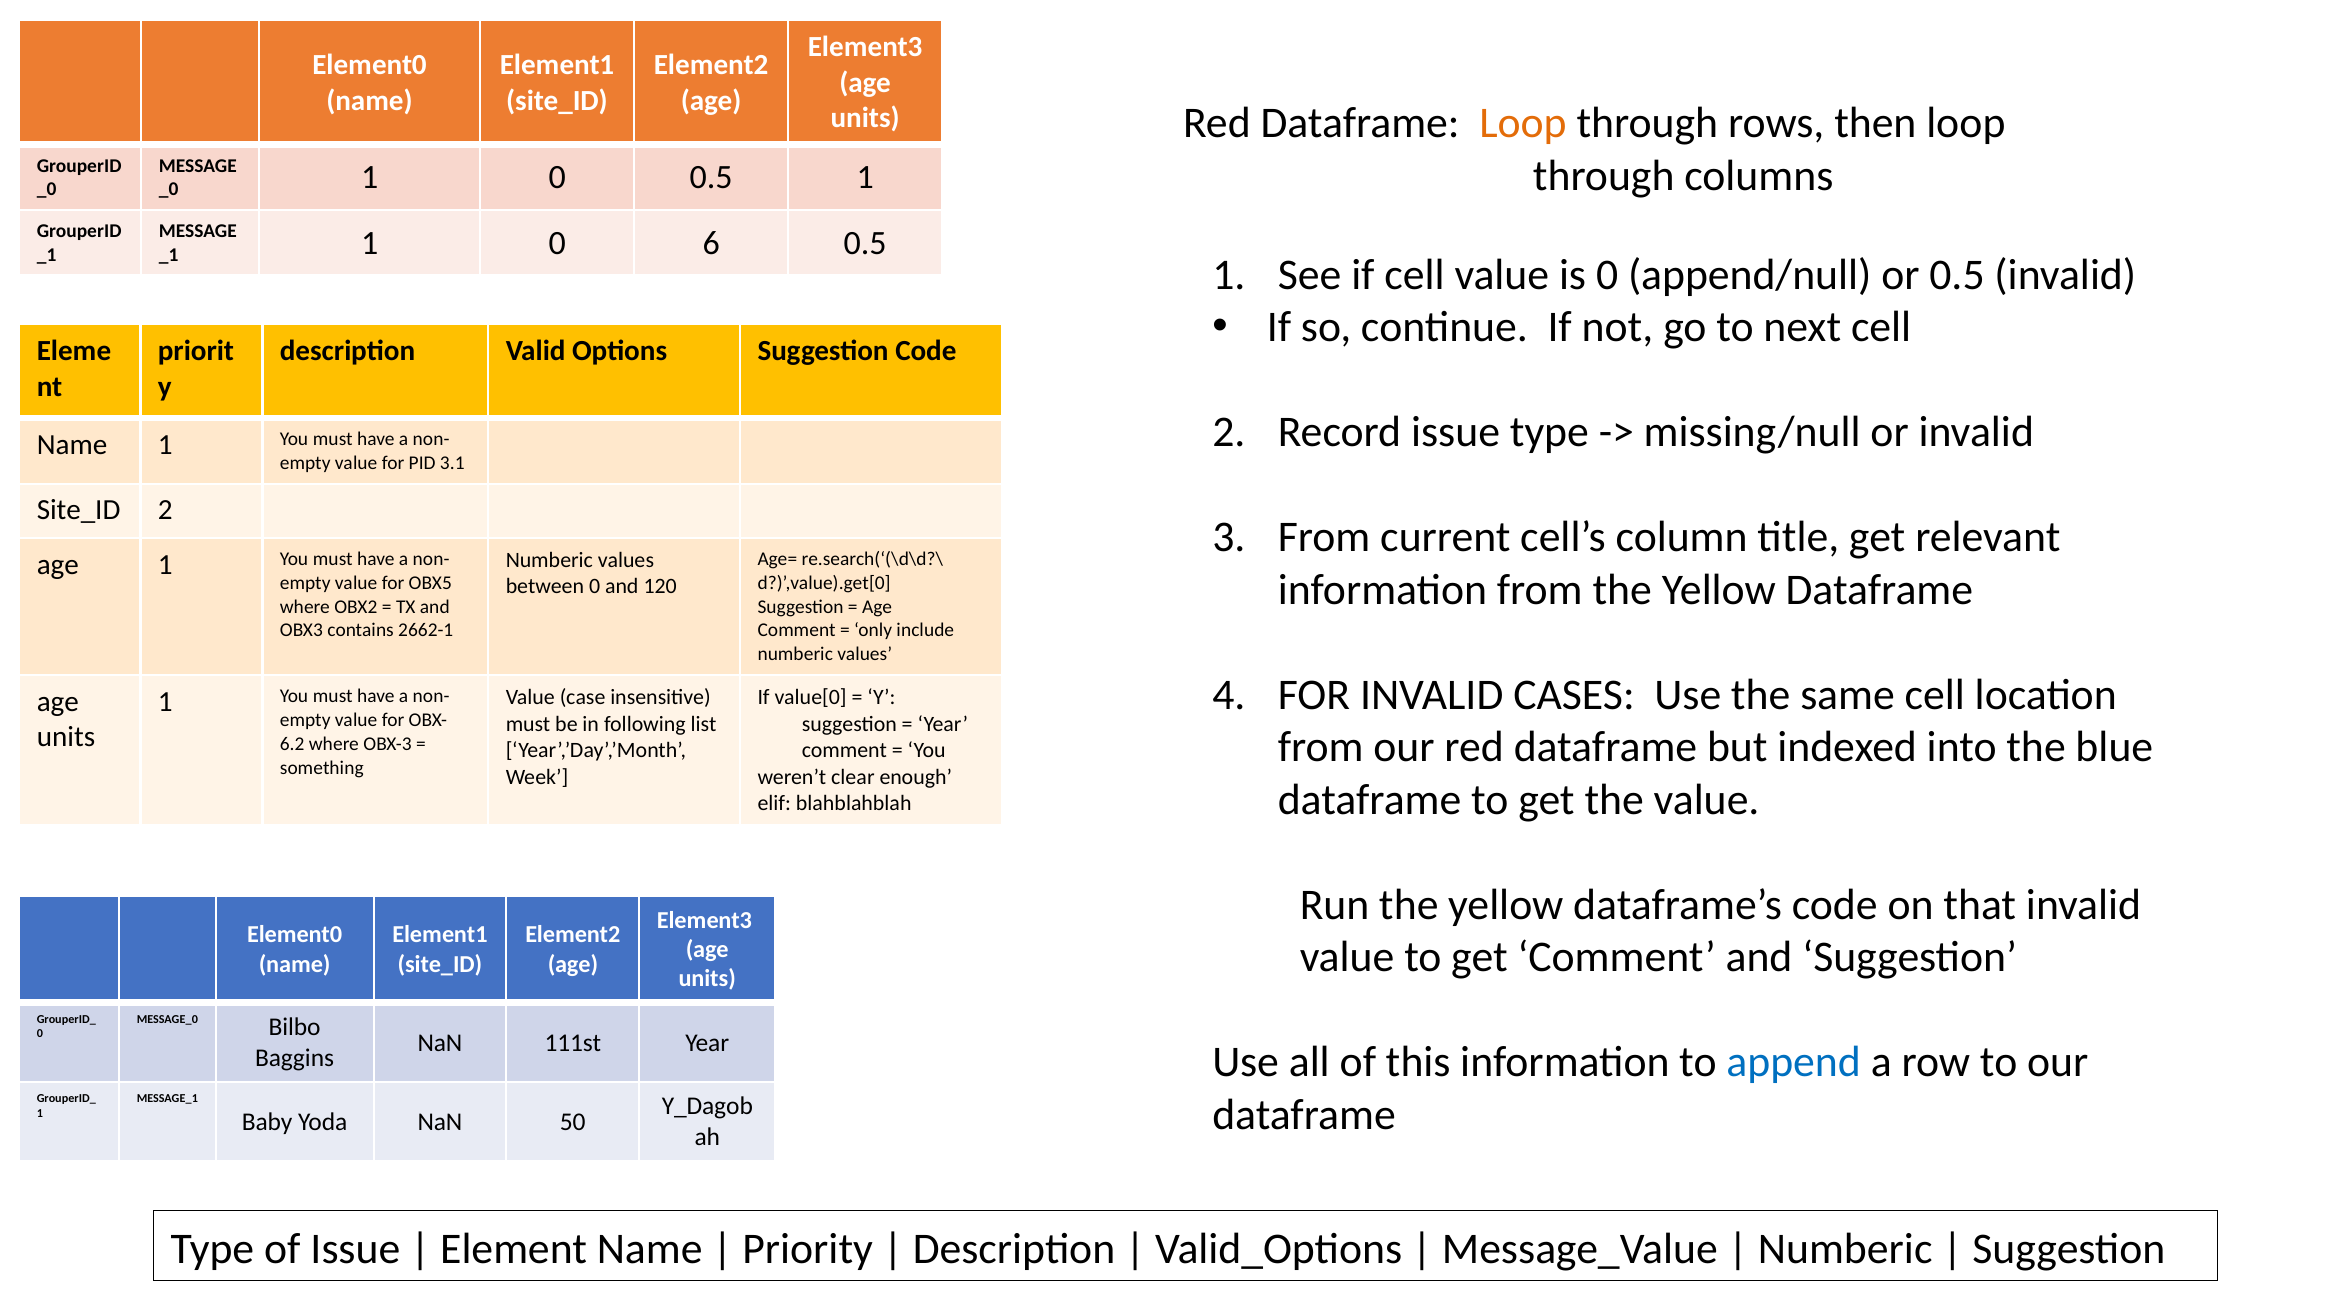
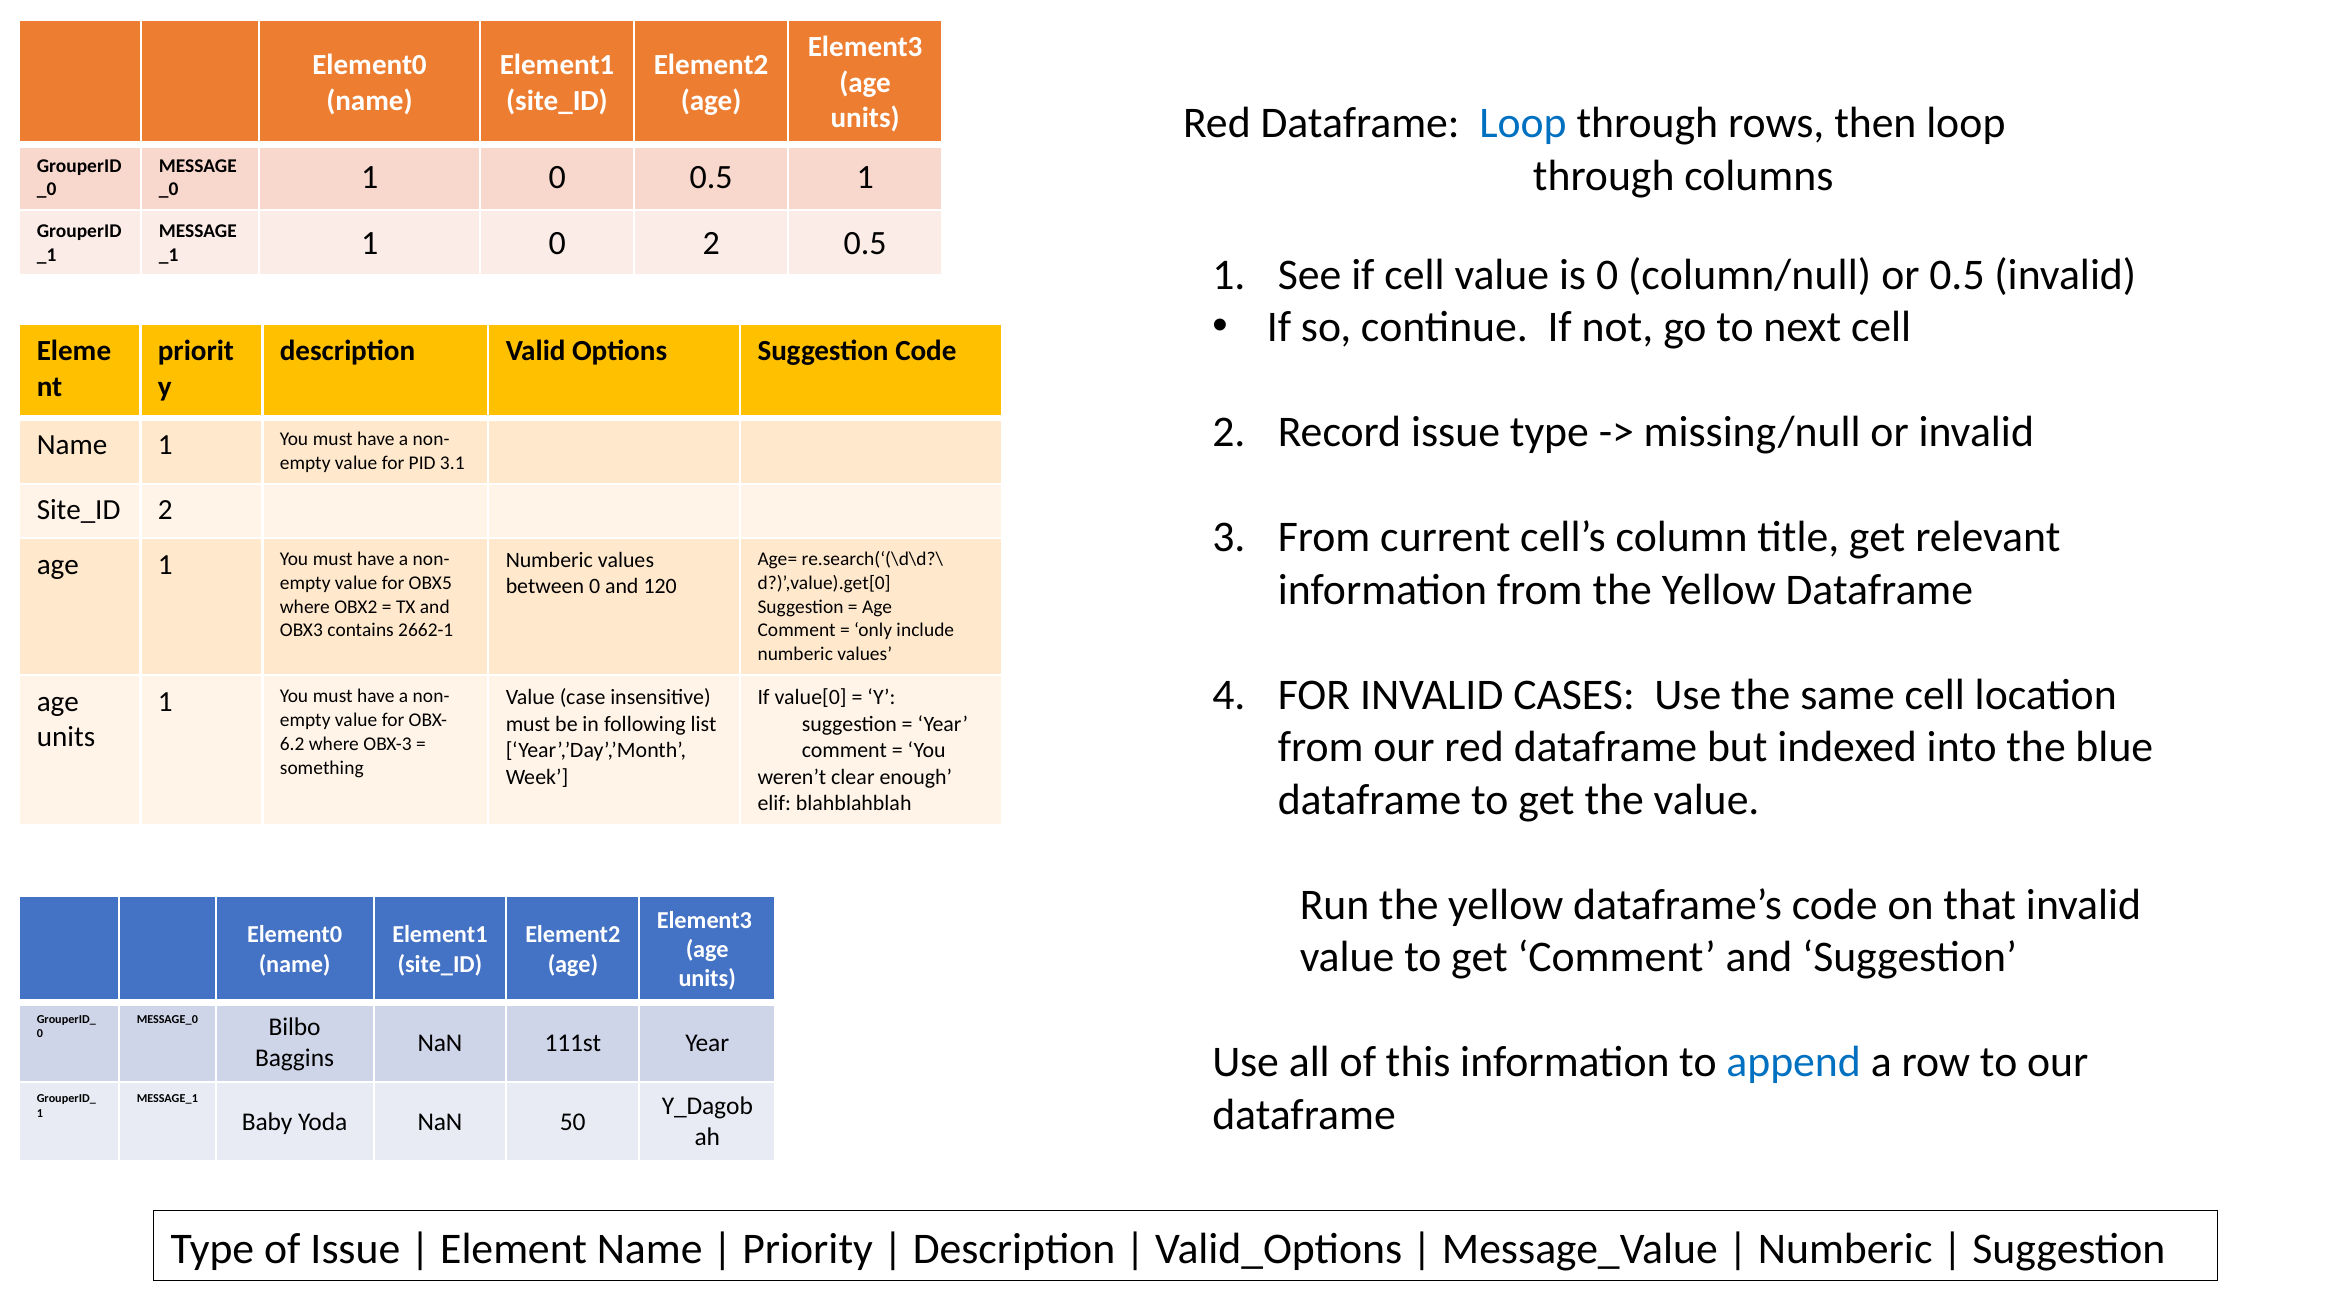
Loop colour: orange -> blue (1523, 123)
0 6: 6 -> 2 (711, 243)
append/null: append/null -> column/null (1750, 275)
